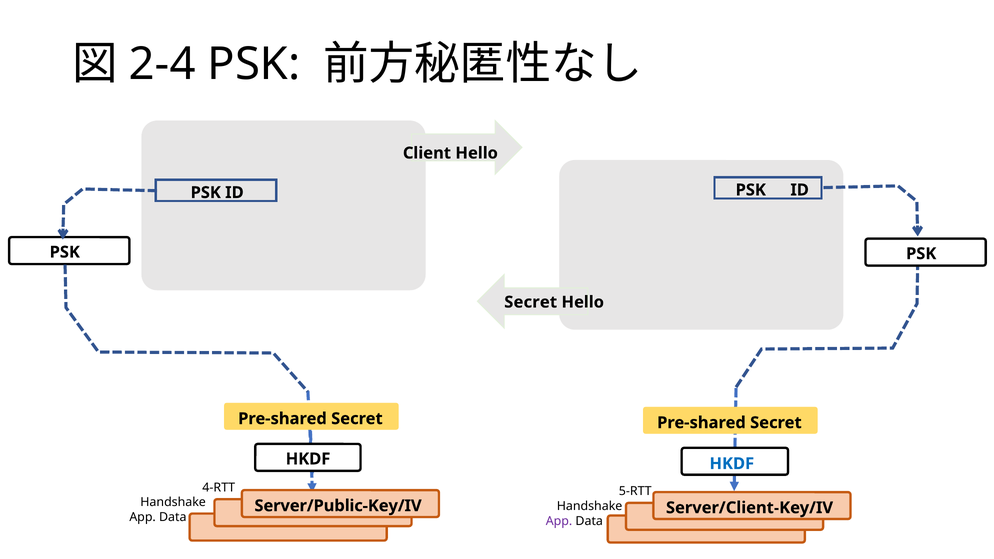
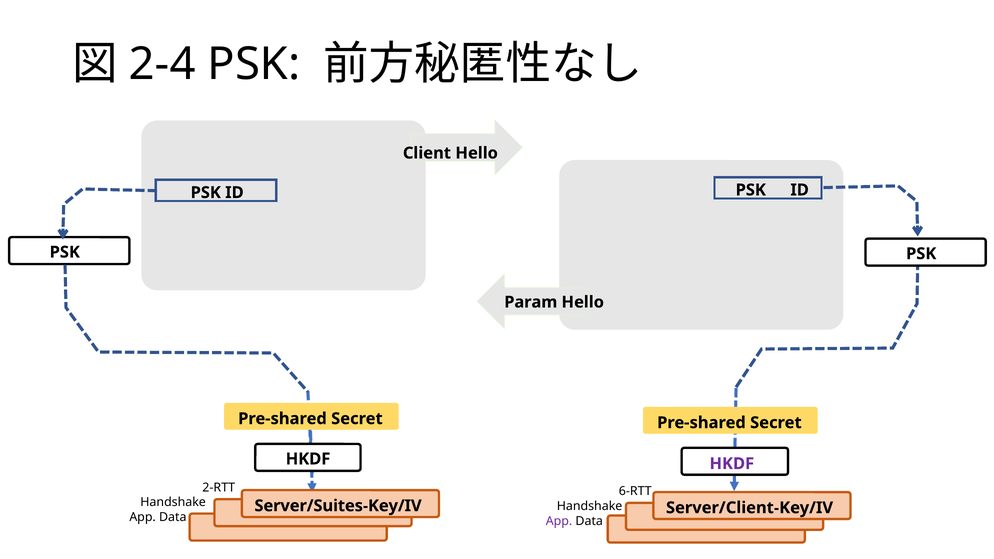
Secret: Secret -> Param (531, 302)
HKDF colour: blue -> purple (732, 464)
4-RTT: 4-RTT -> 2-RTT (219, 488)
5-RTT: 5-RTT -> 6-RTT (635, 491)
Server/Public-Key/IV: Server/Public-Key/IV -> Server/Suites-Key/IV (338, 506)
